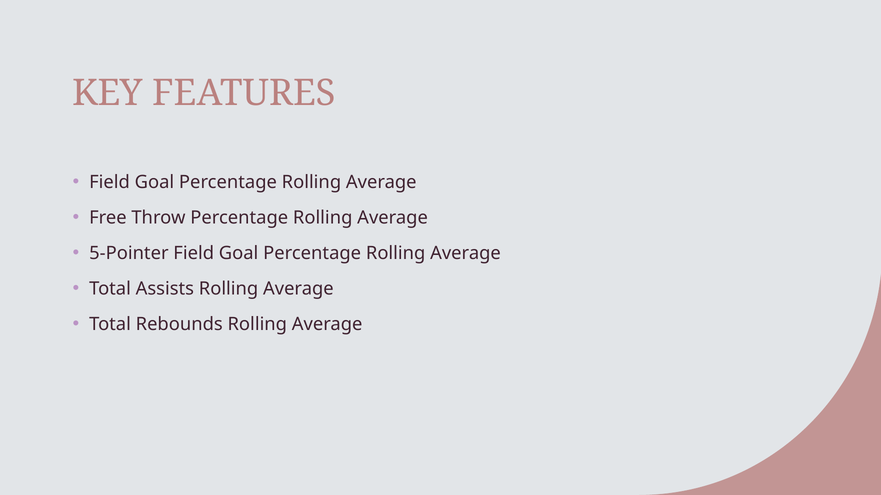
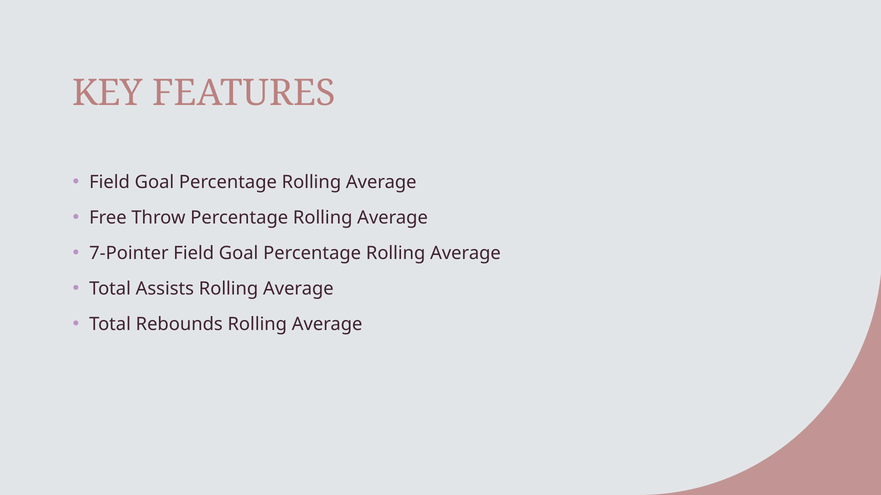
5-Pointer: 5-Pointer -> 7-Pointer (129, 253)
